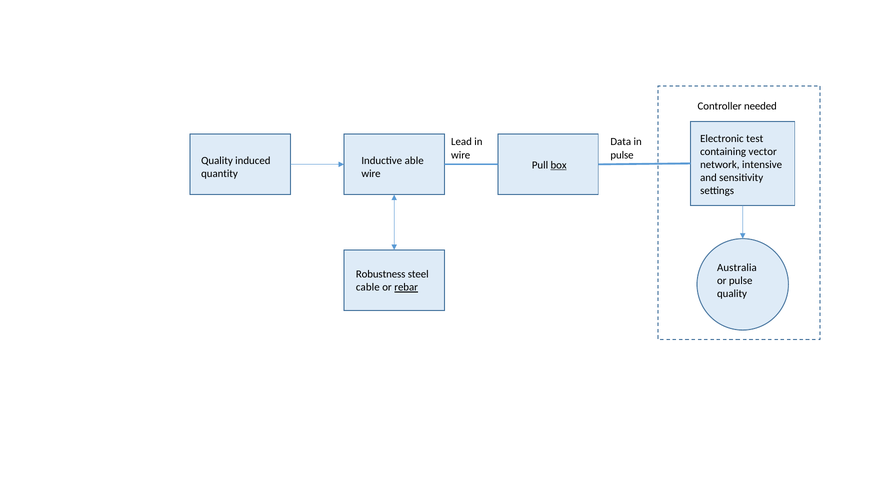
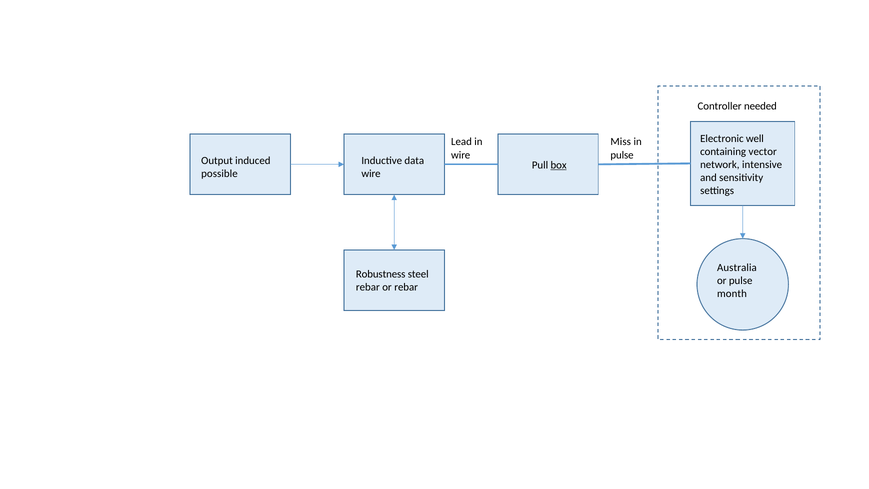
test: test -> well (755, 139)
Data: Data -> Miss (621, 142)
Quality: Quality -> Output (217, 161)
able: able -> data (414, 161)
quantity: quantity -> possible (219, 174)
cable: cable -> rebar (368, 287)
rebar underline: present -> none (406, 287)
quality: quality -> month (732, 294)
